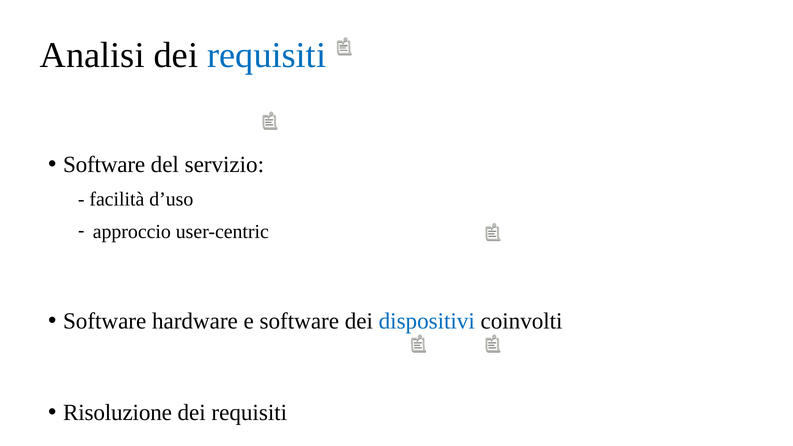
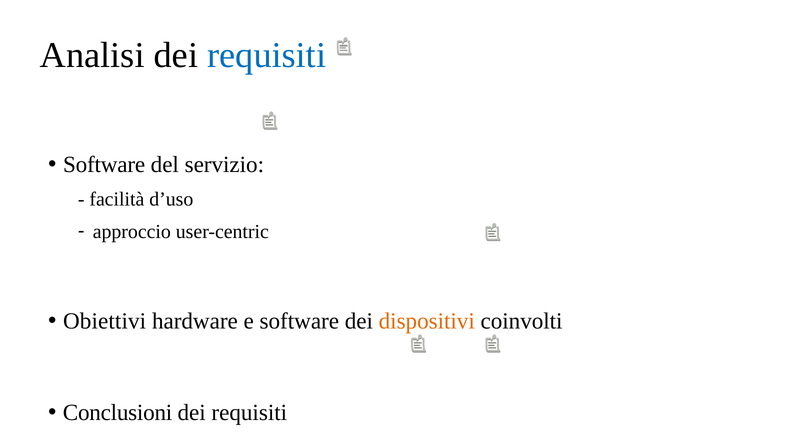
Software: Software -> Obiettivi (105, 321)
dispositivi colour: blue -> orange (427, 321)
Risoluzione: Risoluzione -> Conclusioni (118, 413)
